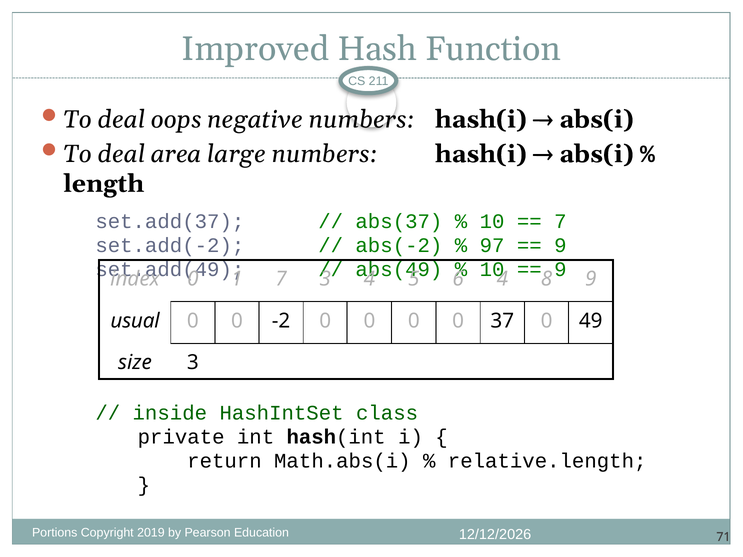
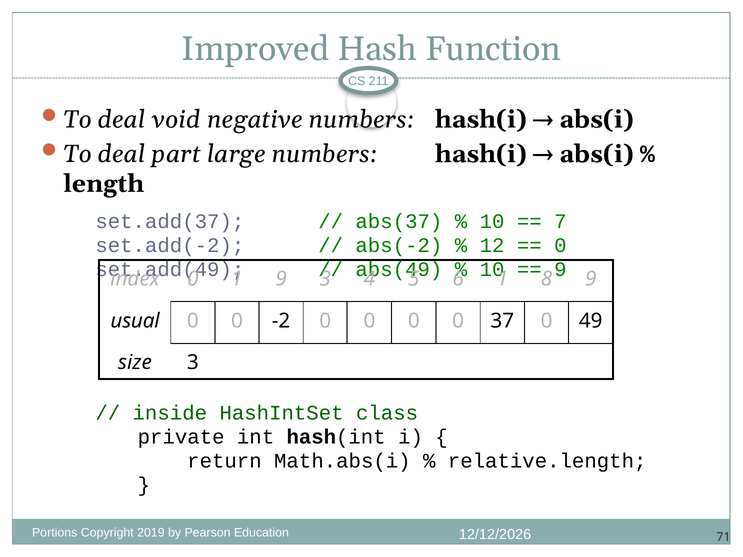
oops: oops -> void (176, 119)
area: area -> part (176, 154)
97: 97 -> 12 (492, 246)
9: 9 -> 0 (560, 246)
7: 7 -> 9 (281, 279)
6 4: 4 -> 1 (502, 279)
